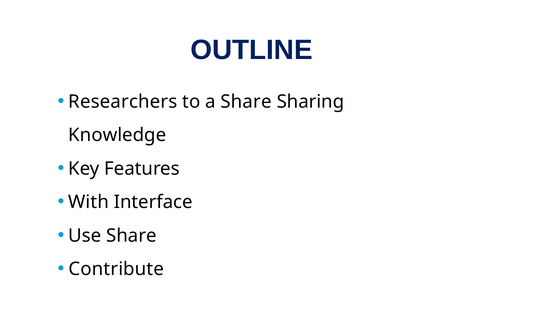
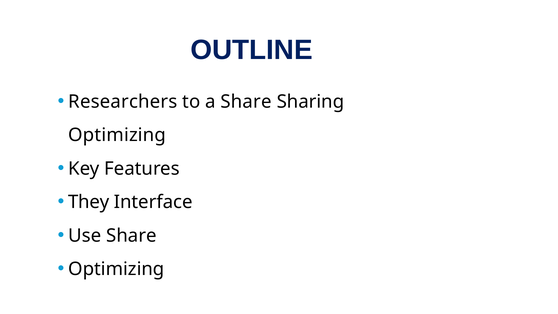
Knowledge: Knowledge -> Optimizing (117, 135)
With: With -> They (89, 202)
Contribute: Contribute -> Optimizing (116, 269)
